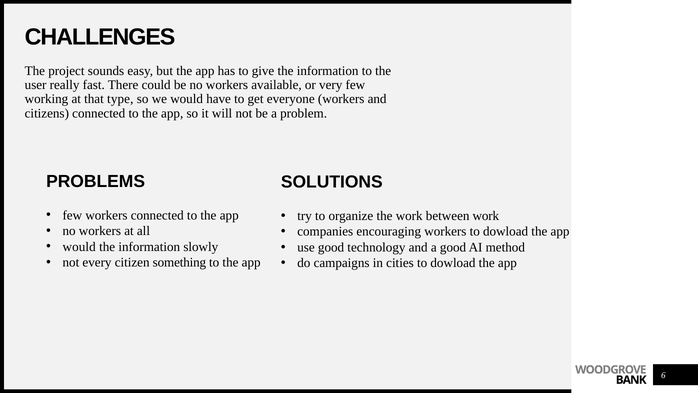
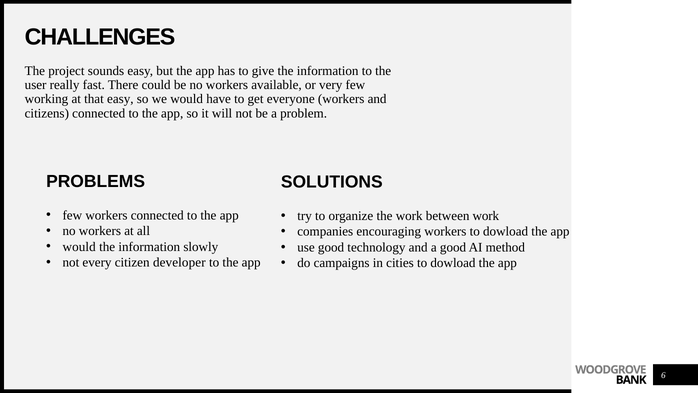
that type: type -> easy (120, 99)
something: something -> developer (179, 262)
